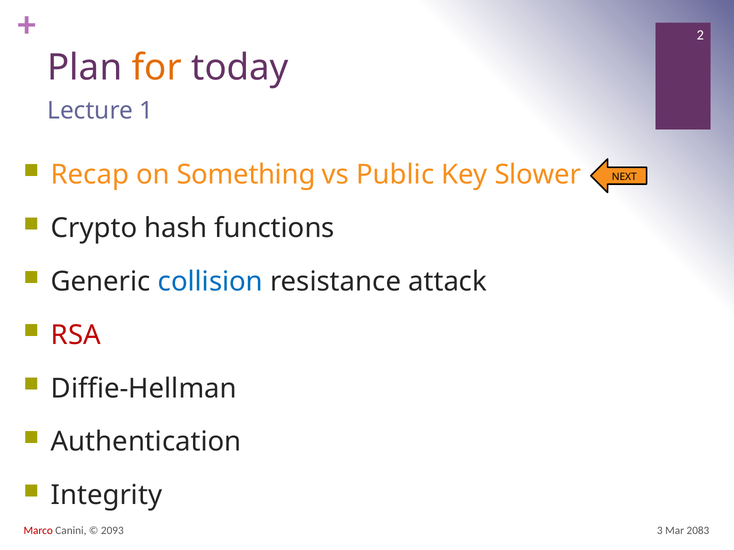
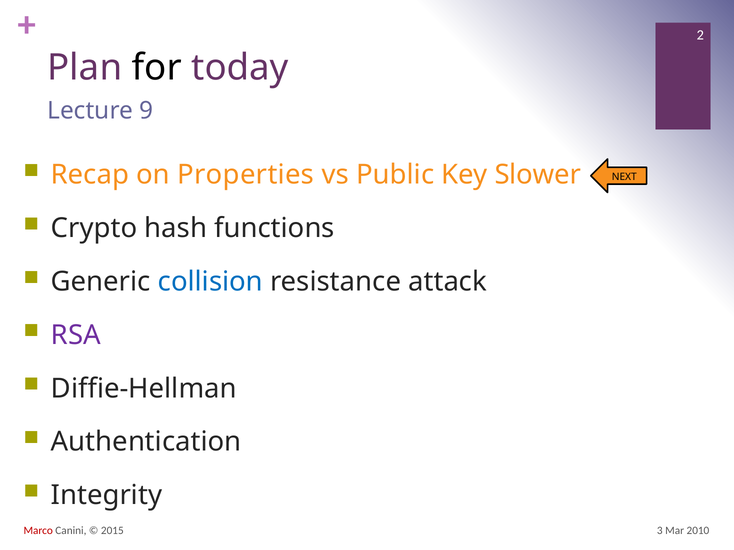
for colour: orange -> black (157, 68)
1: 1 -> 9 (146, 111)
Something: Something -> Properties (246, 175)
RSA colour: red -> purple (76, 335)
2093: 2093 -> 2015 (112, 531)
2083: 2083 -> 2010 (698, 531)
